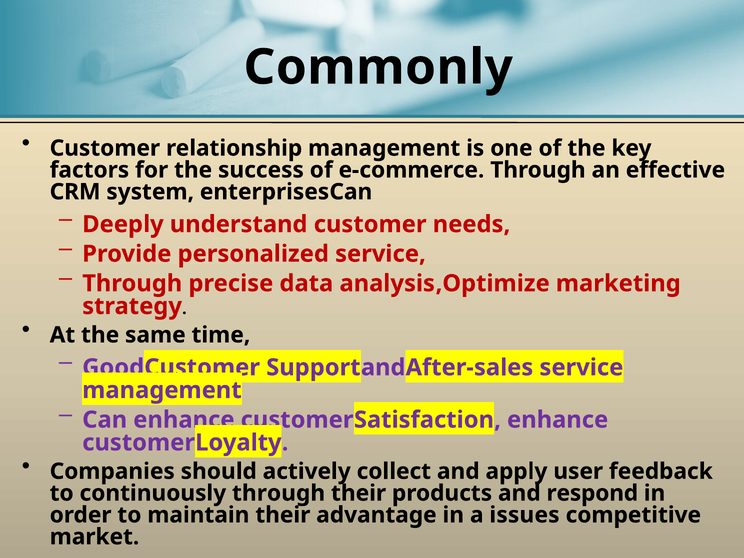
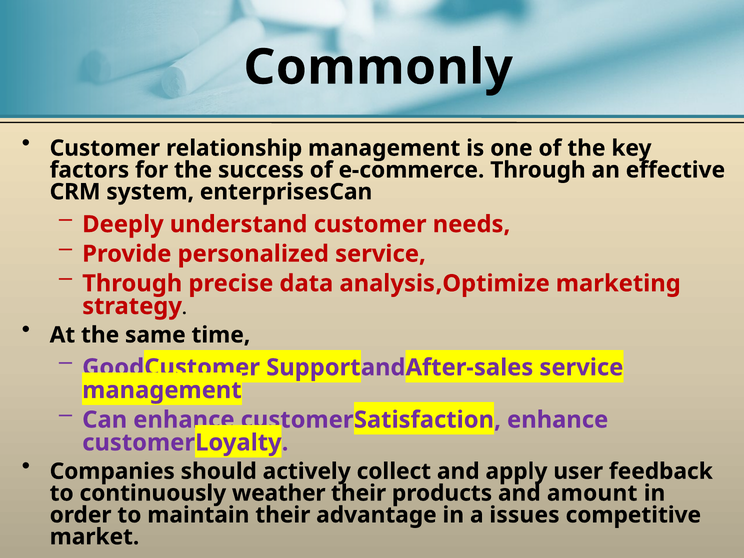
continuously through: through -> weather (279, 493)
respond: respond -> amount (592, 493)
